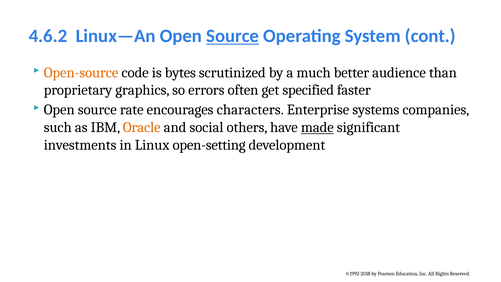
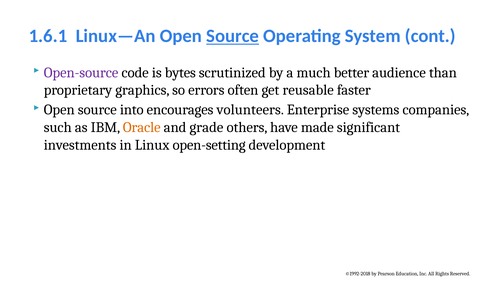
4.6.2: 4.6.2 -> 1.6.1 (48, 36)
Open-source colour: orange -> purple (81, 73)
specified: specified -> reusable (308, 90)
rate: rate -> into (132, 110)
characters: characters -> volunteers (250, 110)
social: social -> grade (206, 127)
made underline: present -> none (317, 127)
